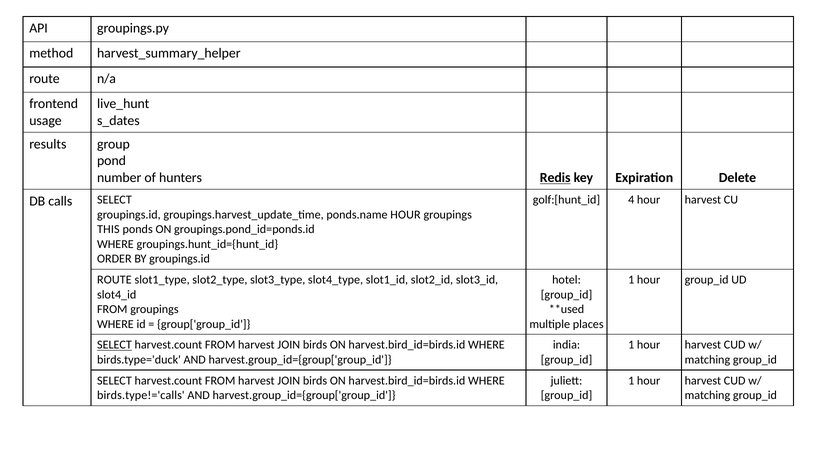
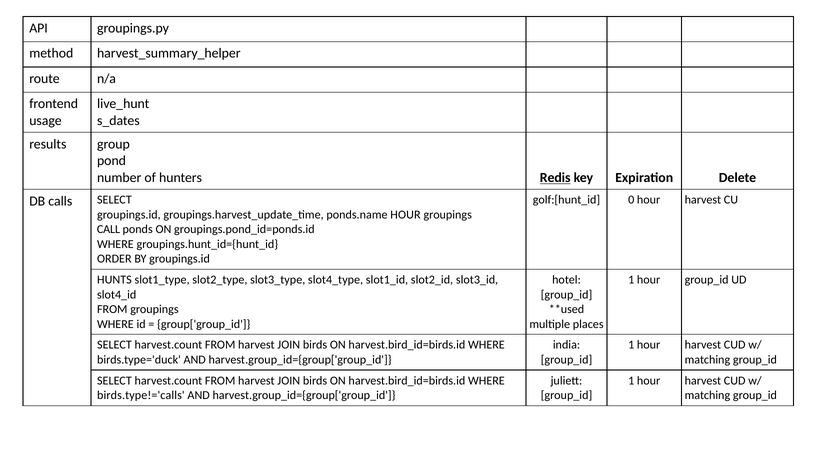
4: 4 -> 0 (631, 200)
THIS: THIS -> CALL (109, 229)
ROUTE: ROUTE -> HUNTS (114, 279)
SELECT underline: present -> none (114, 344)
